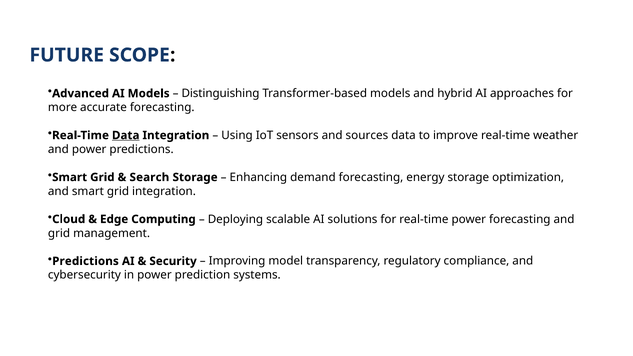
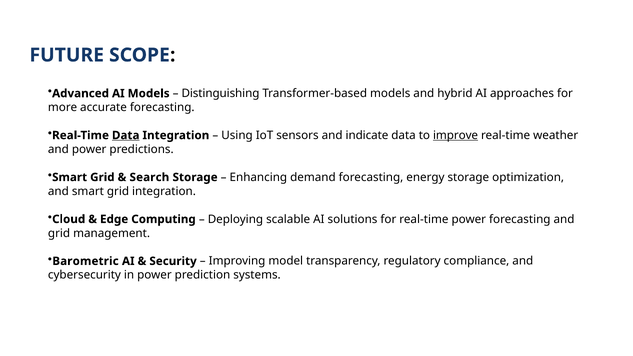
sources: sources -> indicate (367, 135)
improve underline: none -> present (456, 135)
Predictions: Predictions -> Barometric (85, 261)
